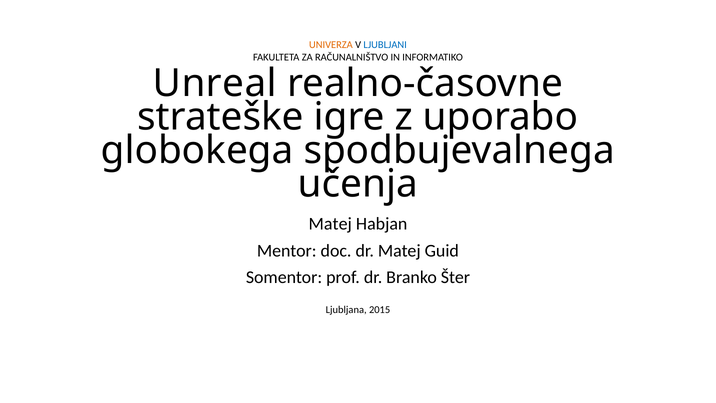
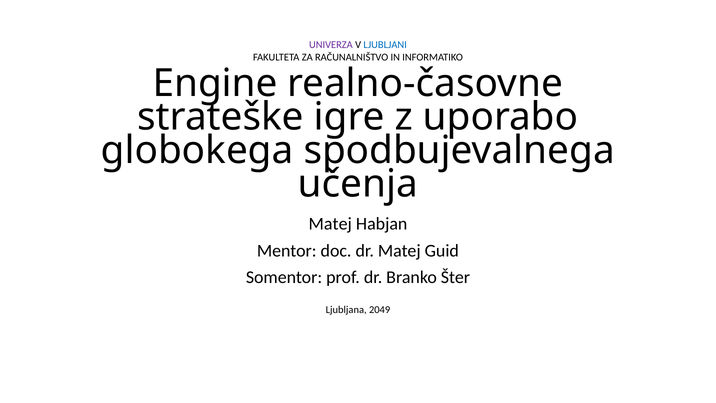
UNIVERZA colour: orange -> purple (331, 45)
Unreal: Unreal -> Engine (215, 83)
2015: 2015 -> 2049 (380, 309)
